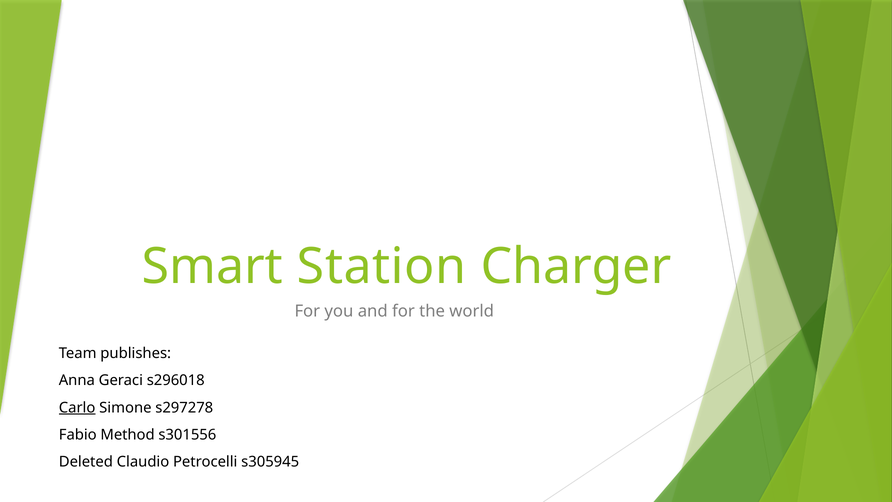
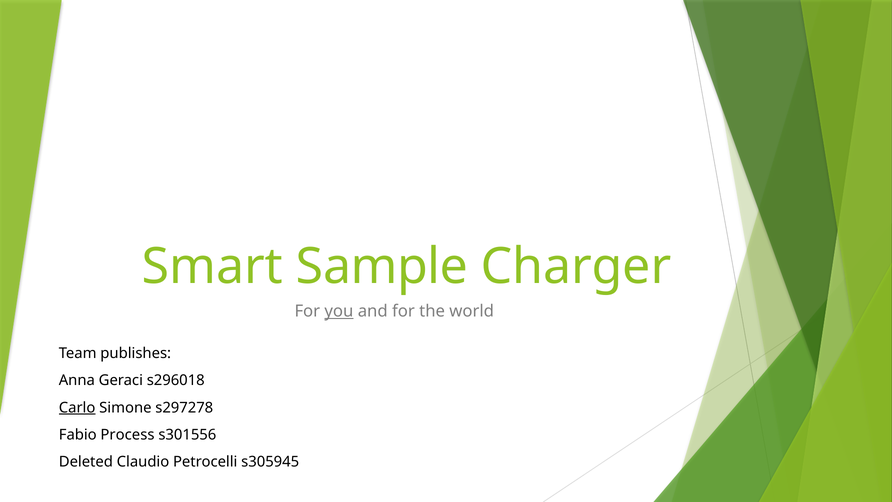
Station: Station -> Sample (382, 266)
you underline: none -> present (339, 311)
Method: Method -> Process (128, 435)
